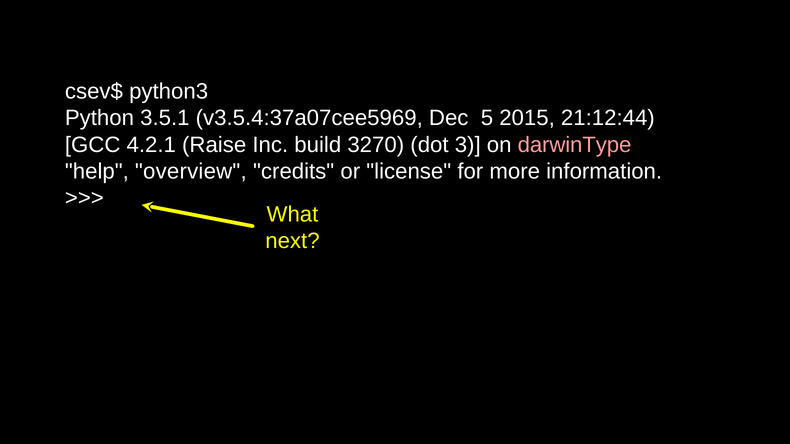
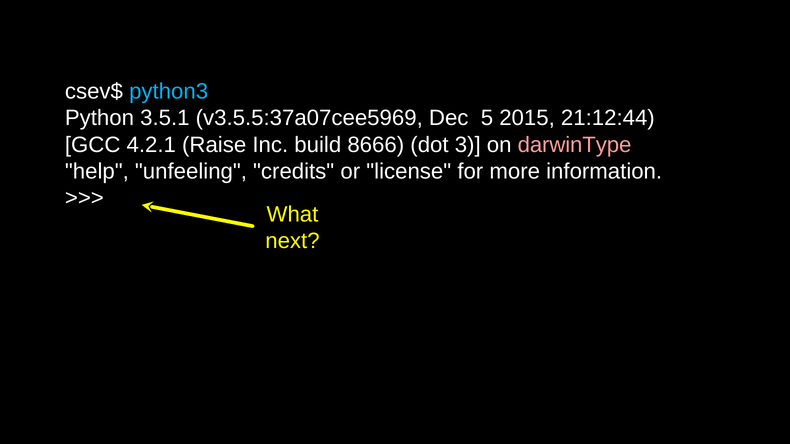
python3 colour: white -> light blue (169, 92)
v3.5.4:37a07cee5969: v3.5.4:37a07cee5969 -> v3.5.5:37a07cee5969 (309, 118)
3270: 3270 -> 8666 (376, 145)
overview: overview -> unfeeling (191, 172)
